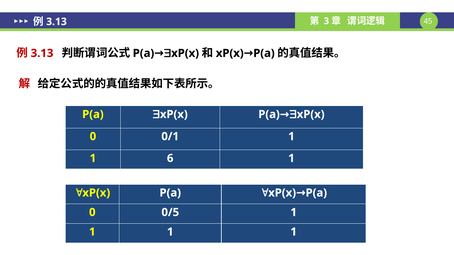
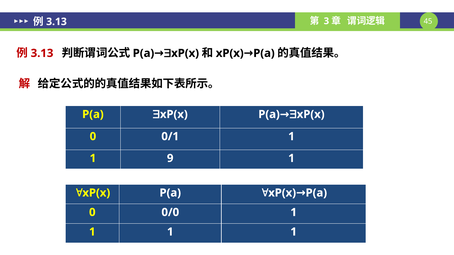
6: 6 -> 9 (170, 158)
0/5: 0/5 -> 0/0 (170, 213)
